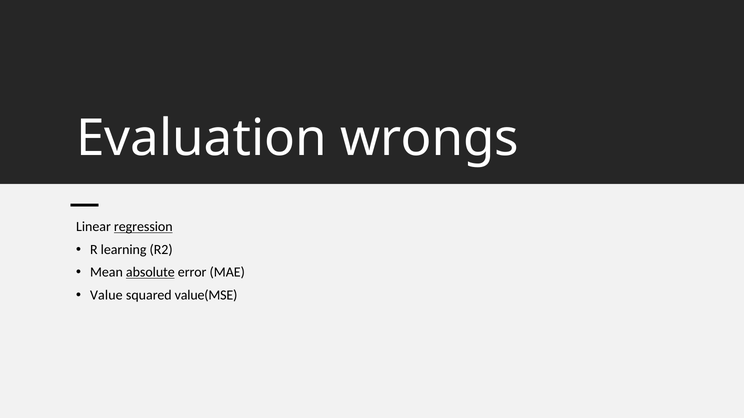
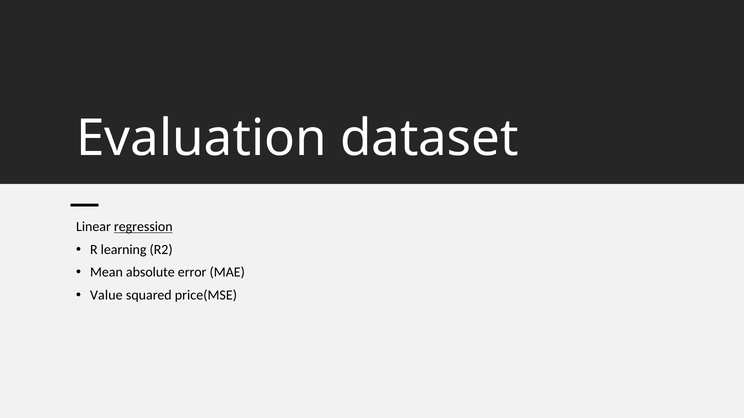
wrongs: wrongs -> dataset (429, 139)
absolute underline: present -> none (150, 273)
value(MSE: value(MSE -> price(MSE (206, 295)
